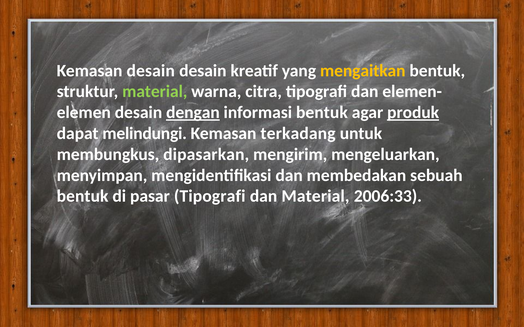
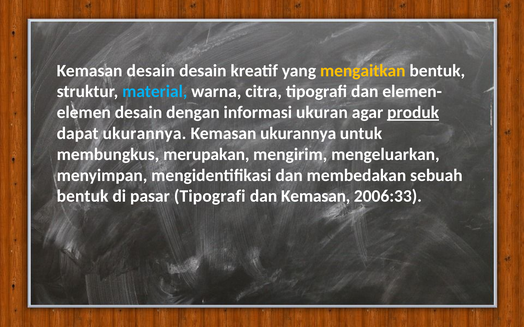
material colour: light green -> light blue (155, 92)
dengan underline: present -> none (193, 113)
informasi bentuk: bentuk -> ukuran (322, 113)
dapat melindungi: melindungi -> ukurannya (144, 134)
Kemasan terkadang: terkadang -> ukurannya (298, 134)
dipasarkan: dipasarkan -> merupakan (206, 155)
dan Material: Material -> Kemasan (316, 196)
